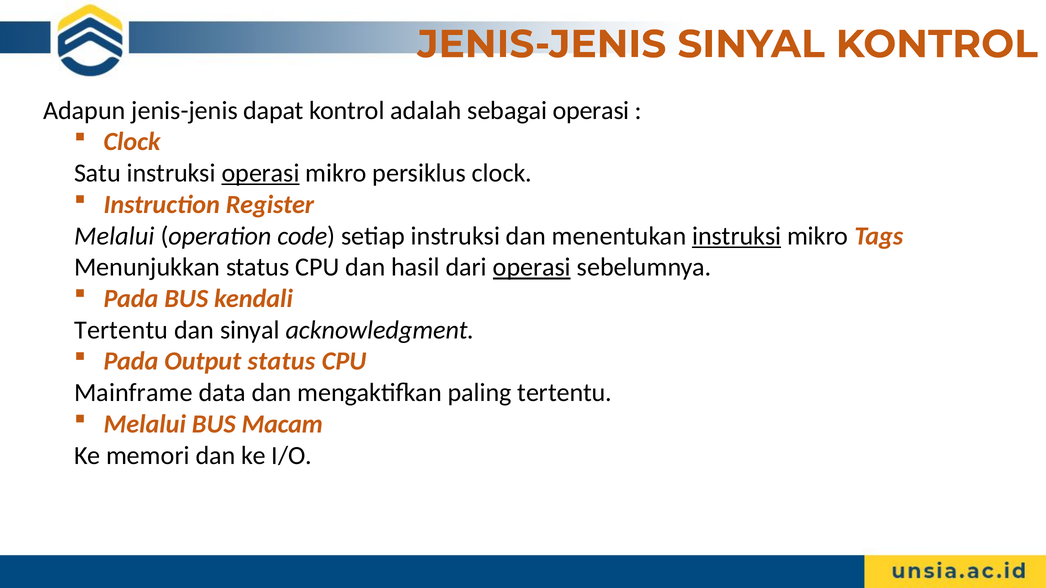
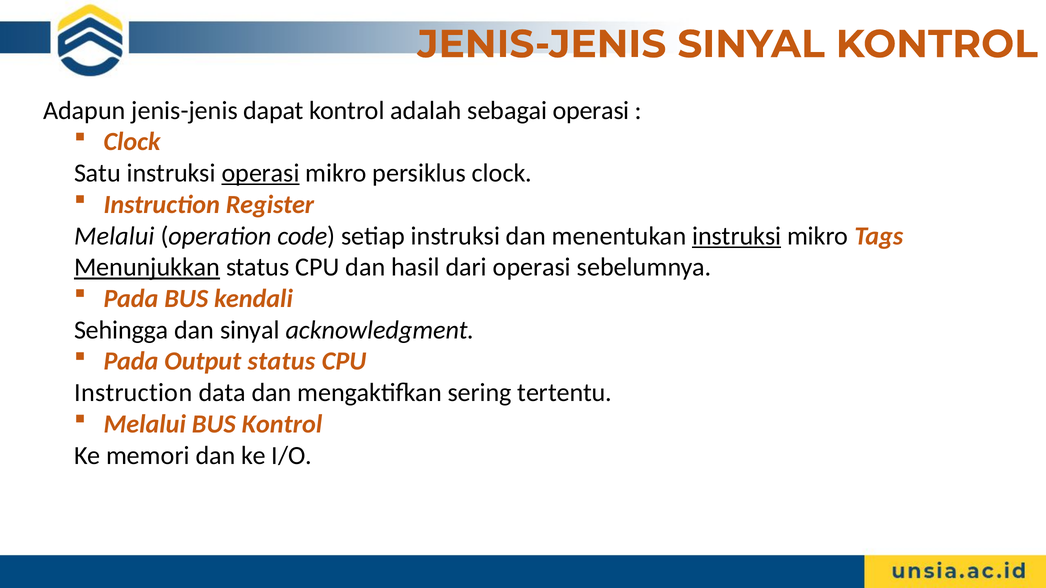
Menunjukkan underline: none -> present (147, 267)
operasi underline: present -> none (532, 267)
Tertentu: Tertentu -> Sehingga (121, 330)
Mainframe: Mainframe -> Instruction (133, 393)
paling: paling -> sering (480, 393)
BUS Macam: Macam -> Kontrol (282, 424)
